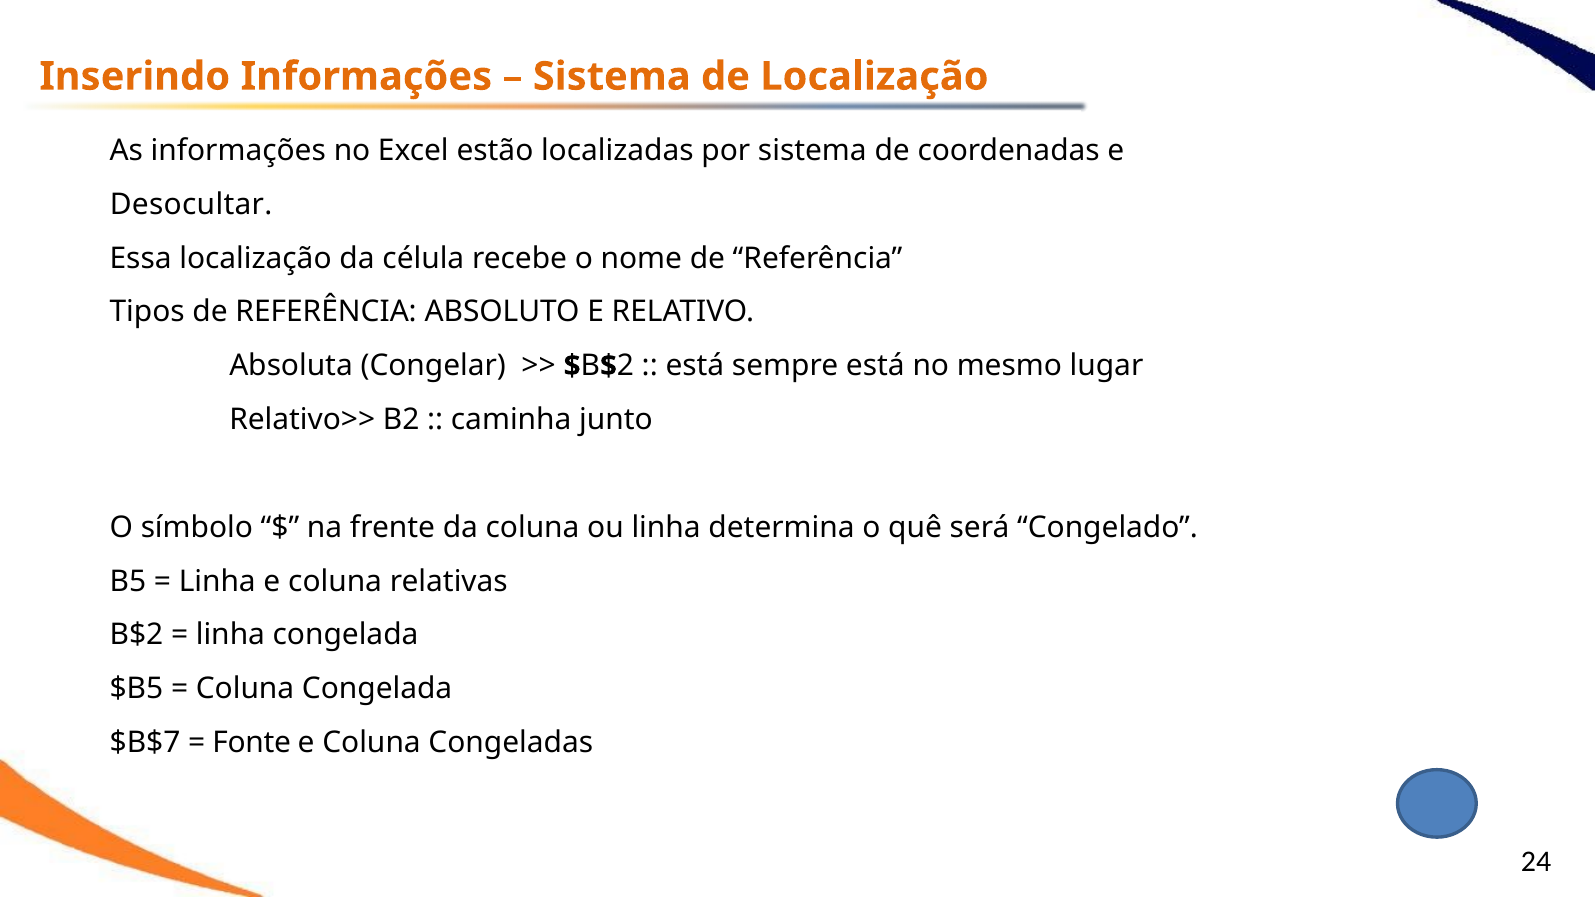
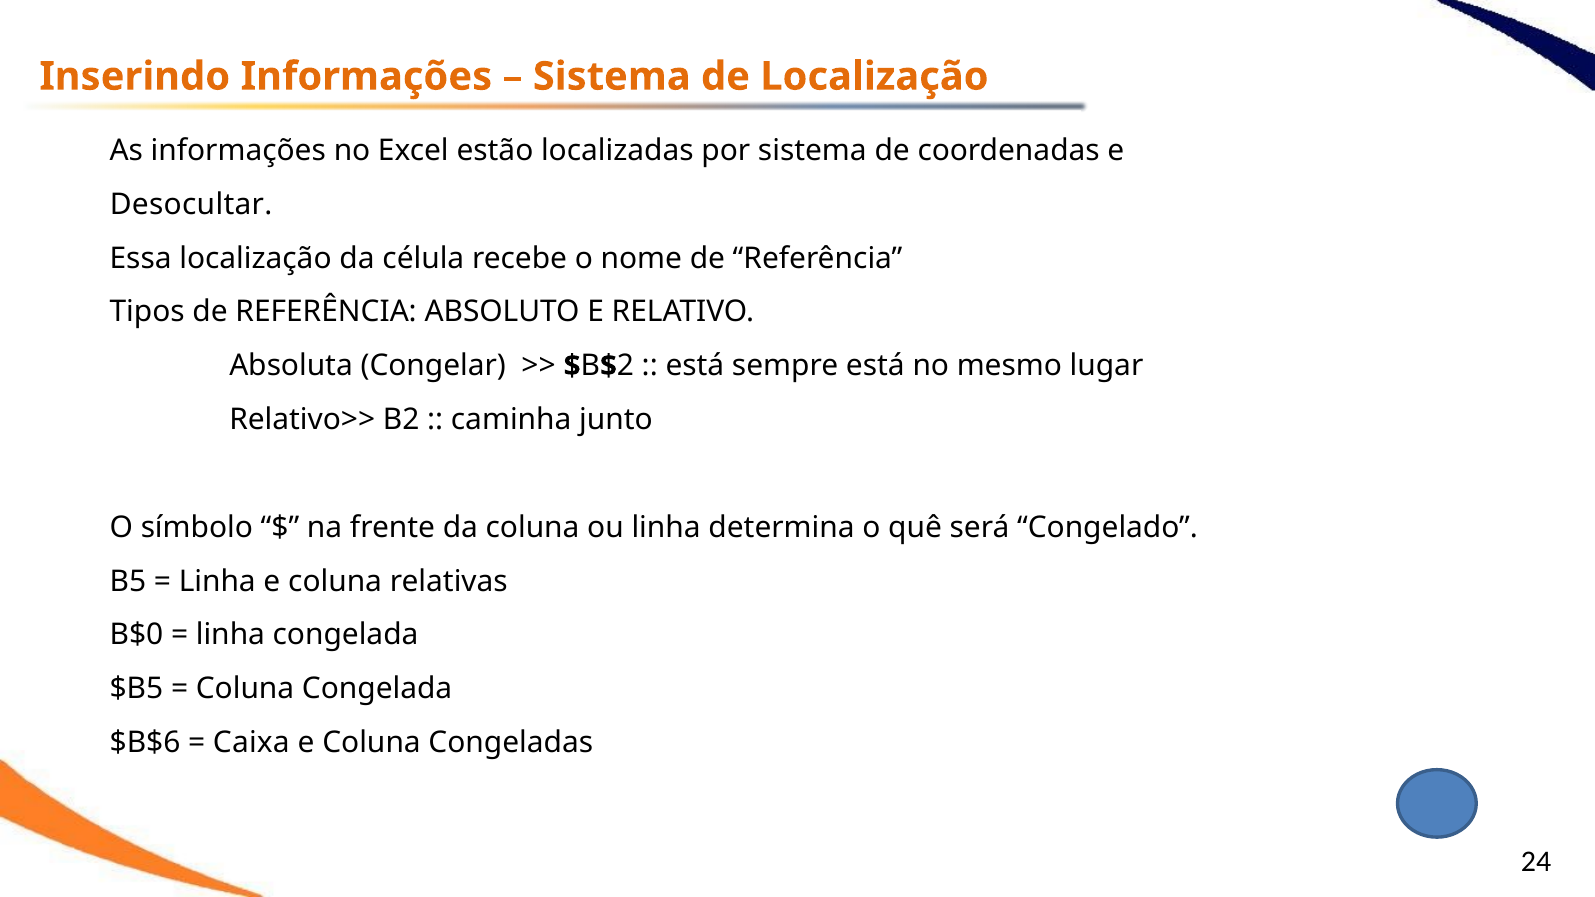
B$2: B$2 -> B$0 (136, 635)
$B$7: $B$7 -> $B$6 (145, 743)
Fonte: Fonte -> Caixa (251, 743)
